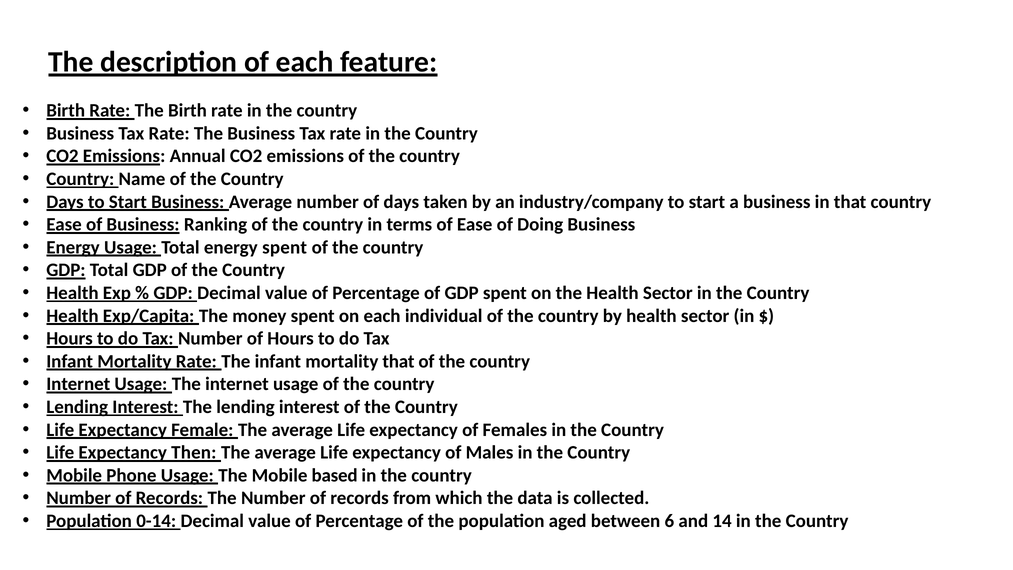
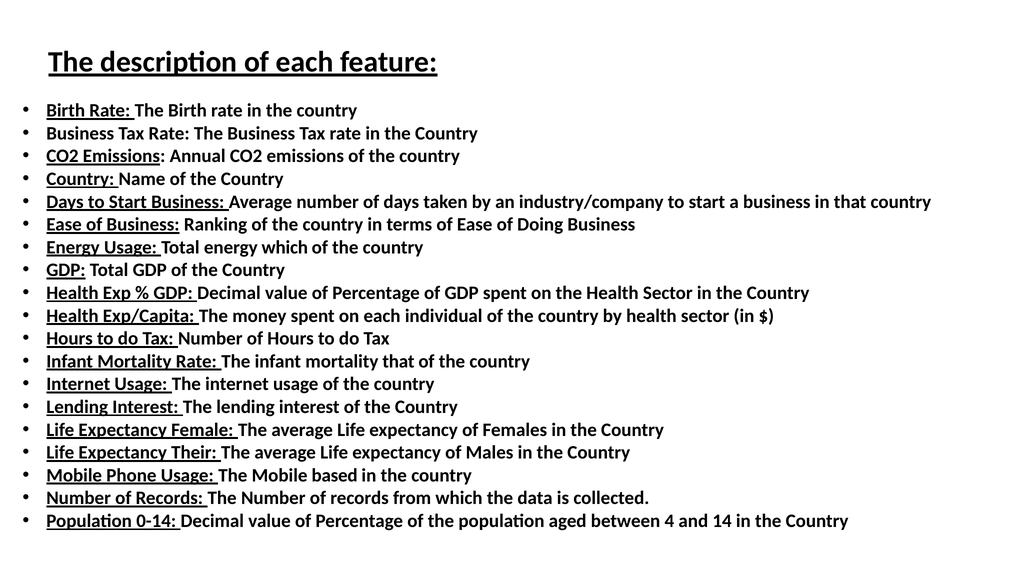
energy spent: spent -> which (285, 247)
Then: Then -> Their (194, 452)
6: 6 -> 4 (669, 521)
